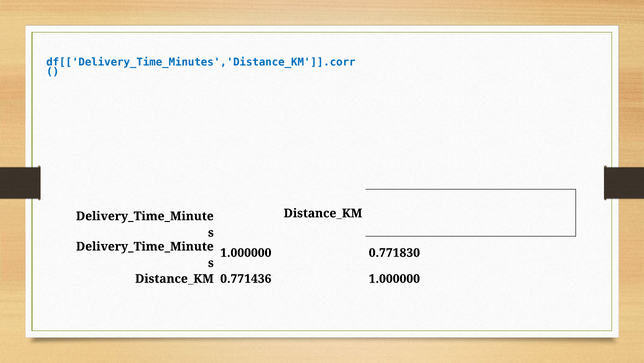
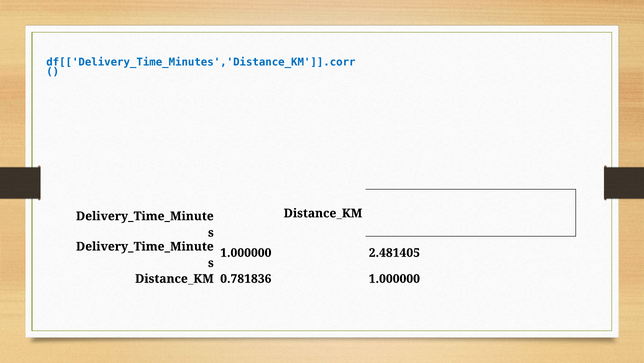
0.771830: 0.771830 -> 2.481405 (394, 252)
0.771436: 0.771436 -> 0.781836 (246, 278)
